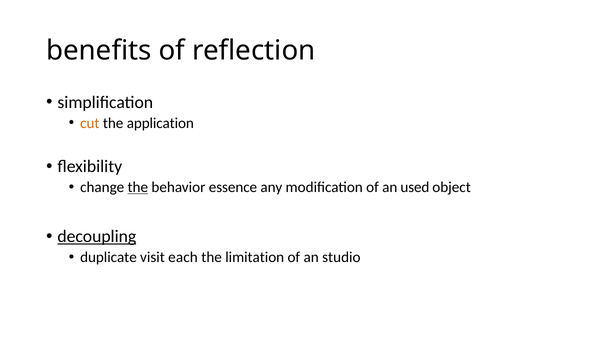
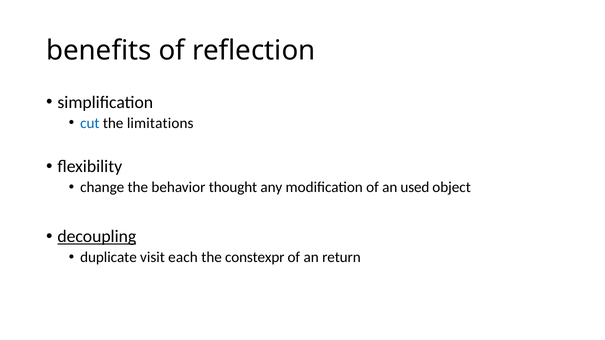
cut colour: orange -> blue (90, 123)
application: application -> limitations (160, 123)
the underline: present -> none (138, 187)
essence: essence -> thought (233, 187)
limitation: limitation -> constexpr (255, 258)
studio: studio -> return (341, 258)
